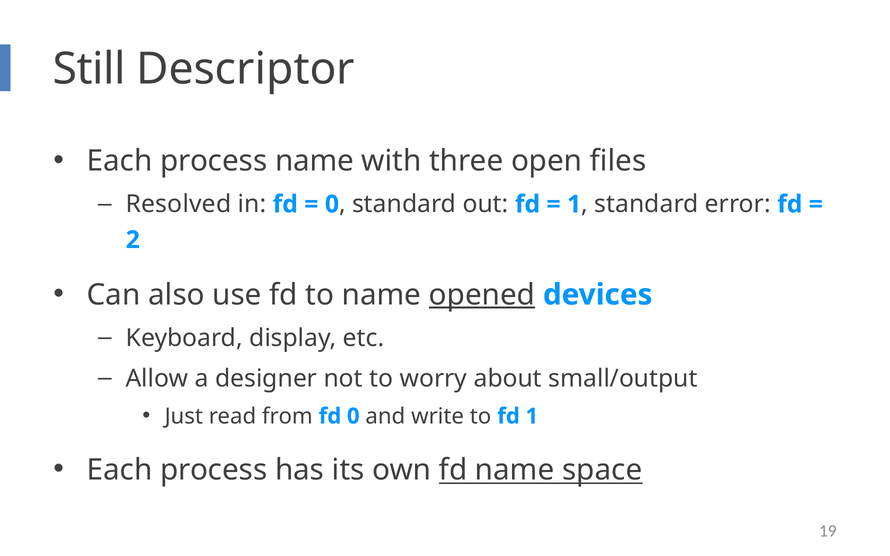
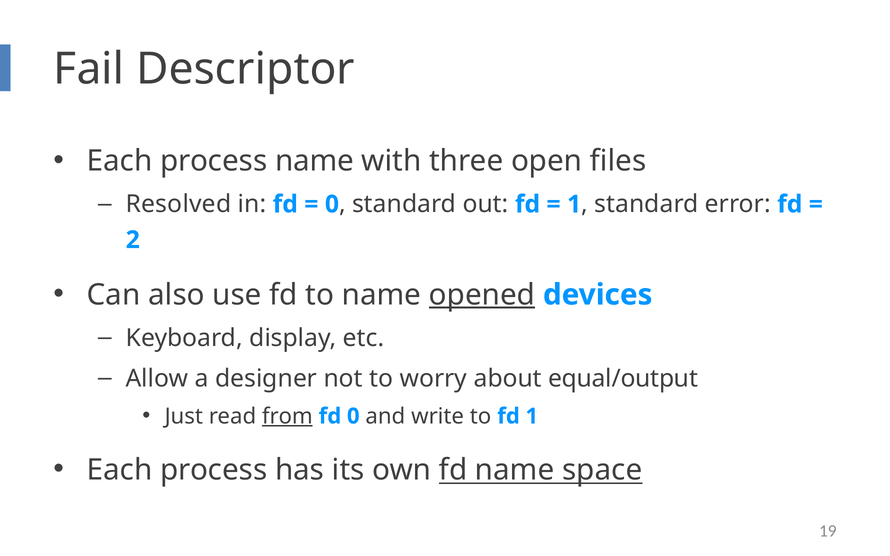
Still: Still -> Fail (89, 69)
small/output: small/output -> equal/output (623, 379)
from underline: none -> present (287, 416)
